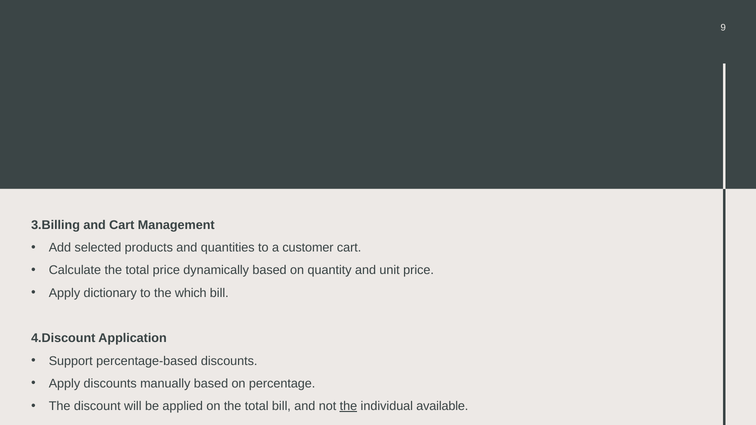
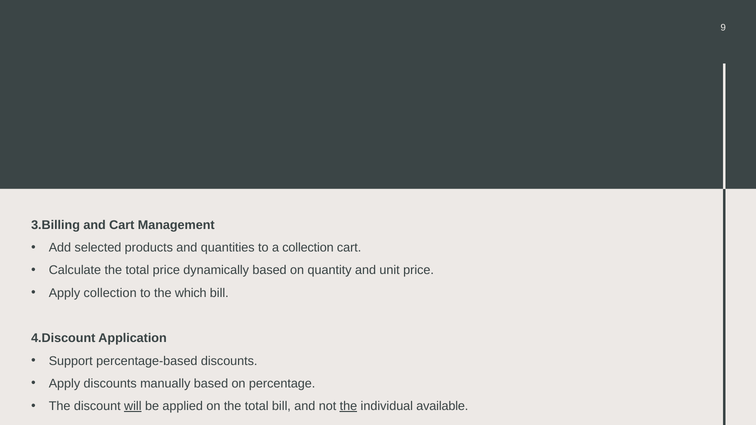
a customer: customer -> collection (308, 248)
Apply dictionary: dictionary -> collection (110, 293)
will underline: none -> present (133, 406)
